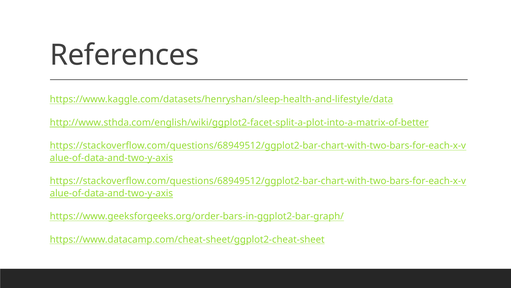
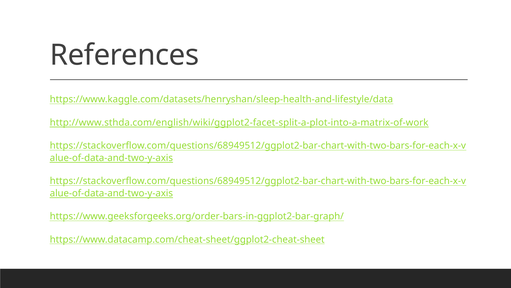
http://www.sthda.com/english/wiki/ggplot2-facet-split-a-plot-into-a-matrix-of-better: http://www.sthda.com/english/wiki/ggplot2-facet-split-a-plot-into-a-matrix-of-better -> http://www.sthda.com/english/wiki/ggplot2-facet-split-a-plot-into-a-matrix-of-work (239, 122)
